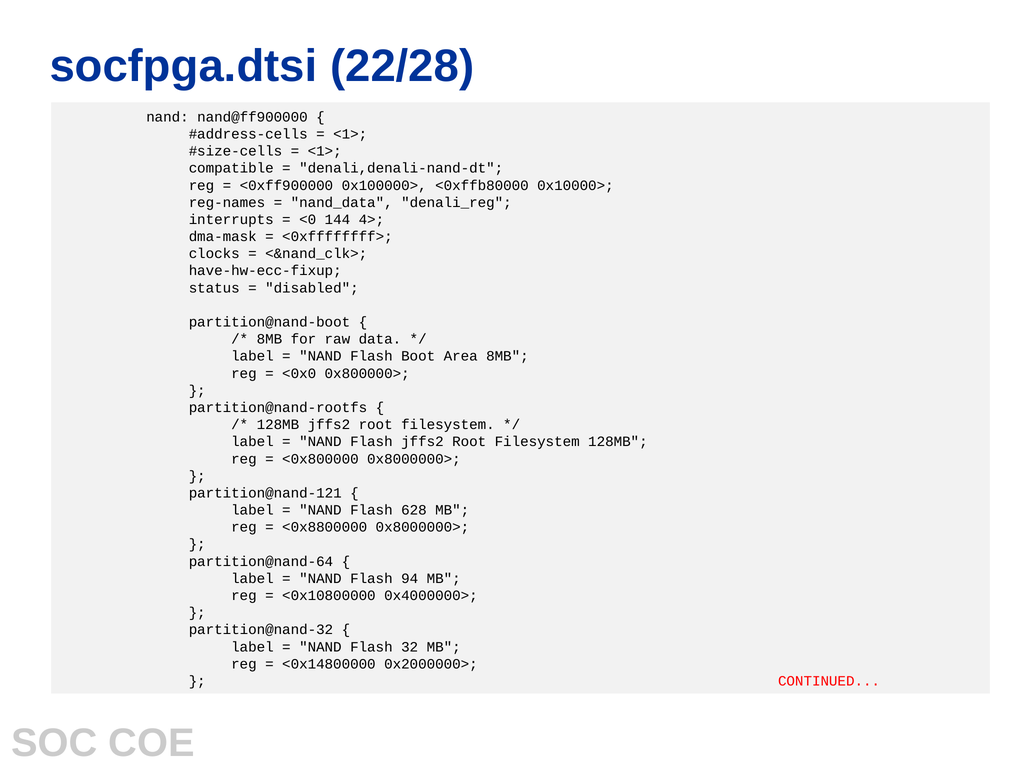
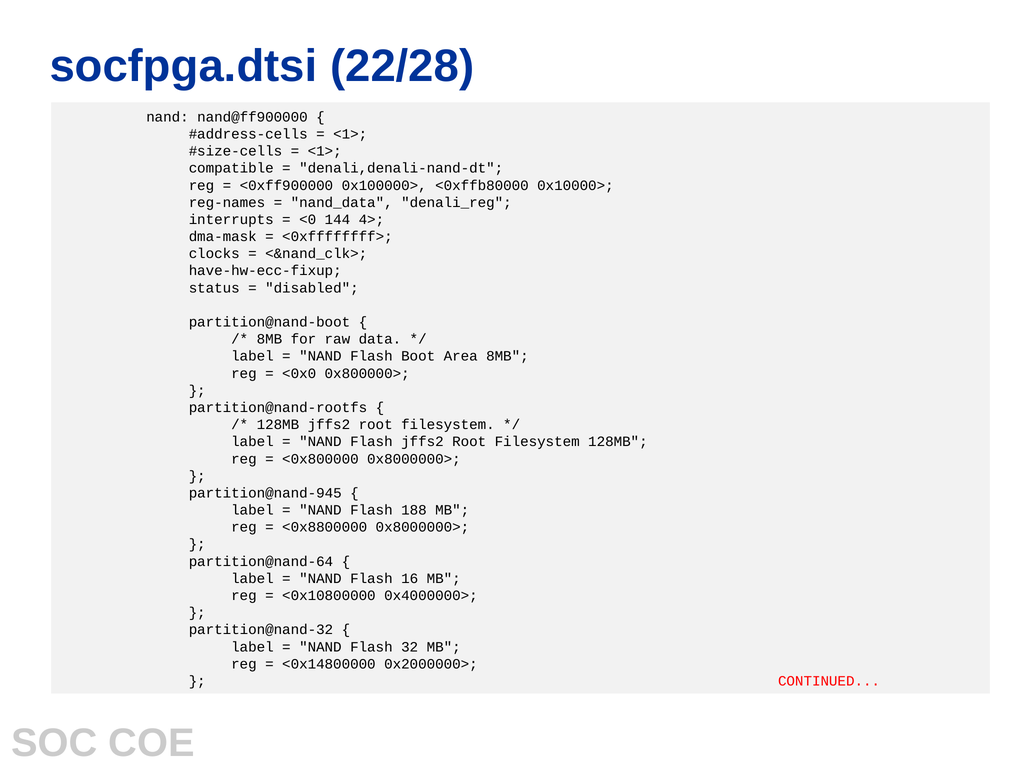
partition@nand-121: partition@nand-121 -> partition@nand-945 (265, 493)
628: 628 -> 188 (414, 510)
94: 94 -> 16 (410, 578)
